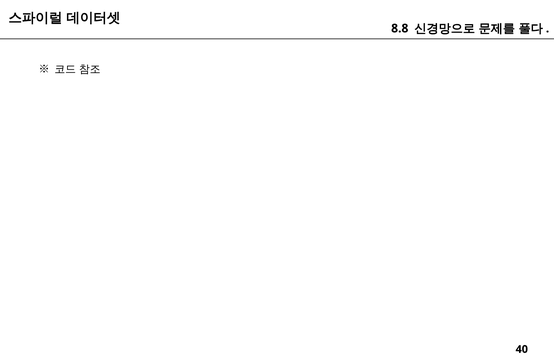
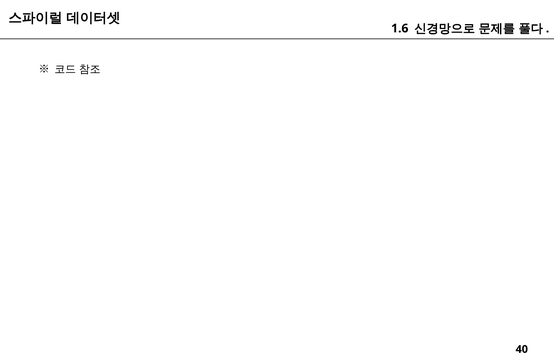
8.8: 8.8 -> 1.6 (400, 28)
